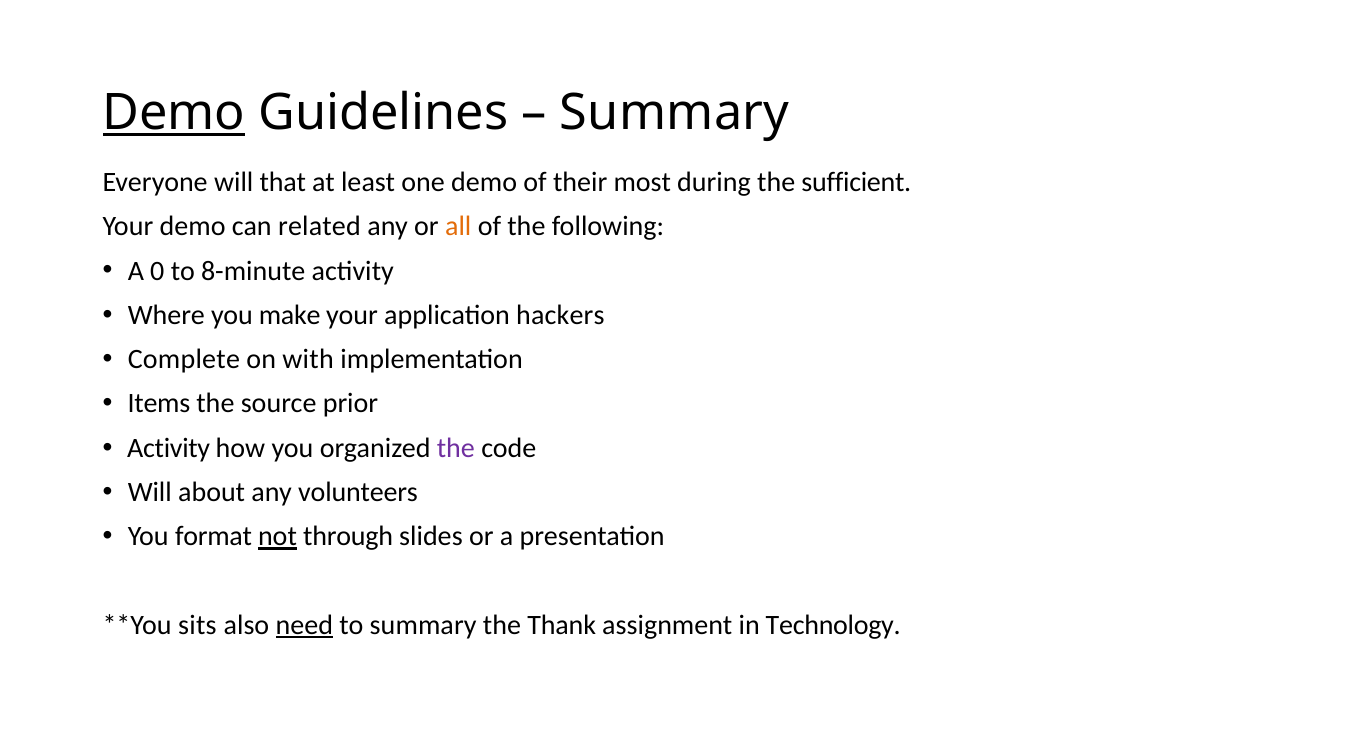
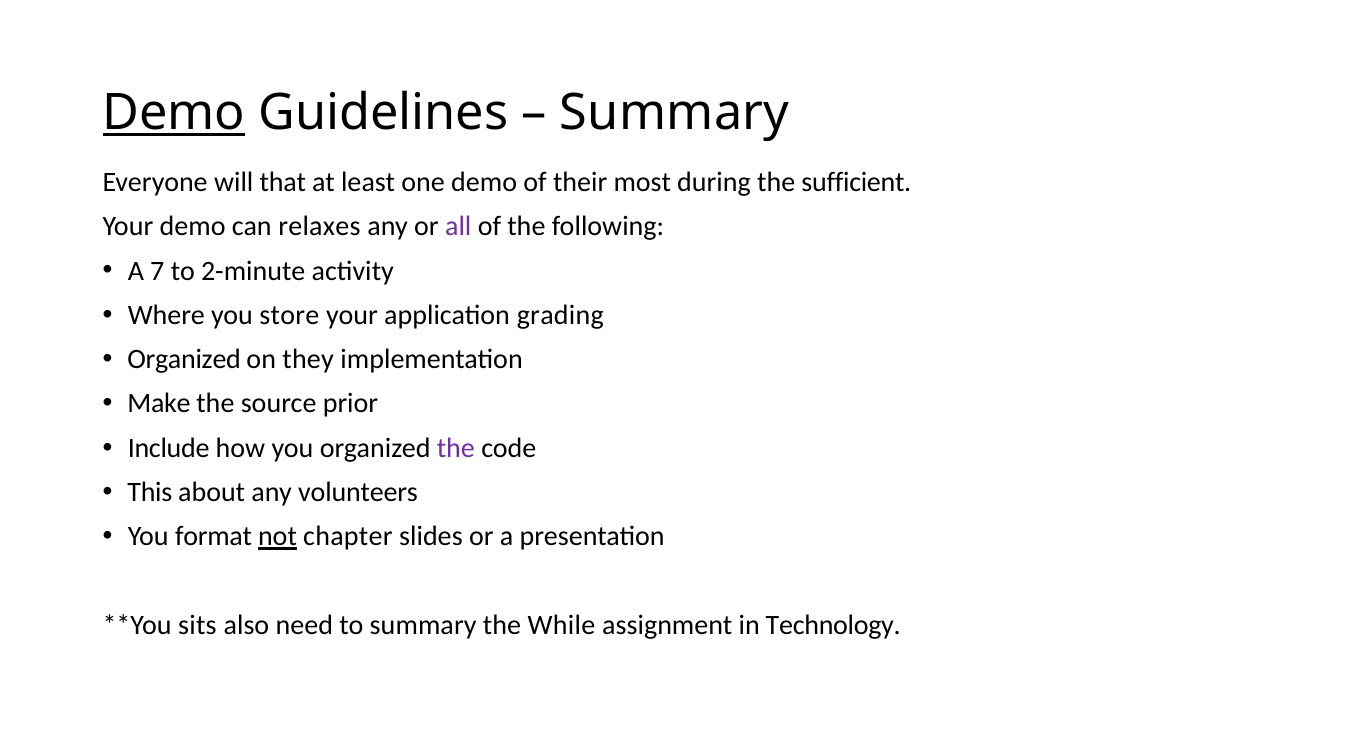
related: related -> relaxes (319, 227)
all colour: orange -> purple (458, 227)
0: 0 -> 7 (157, 271)
8-minute: 8-minute -> 2-minute (253, 271)
make: make -> store (289, 315)
hackers: hackers -> grading (560, 315)
Complete: Complete -> Organized (184, 360)
with: with -> they (308, 360)
Items: Items -> Make (159, 404)
Activity: Activity -> Include (169, 448)
Will: Will -> This (150, 493)
through: through -> chapter (348, 537)
need underline: present -> none (304, 626)
Thank: Thank -> While (561, 626)
